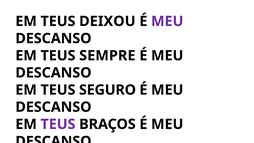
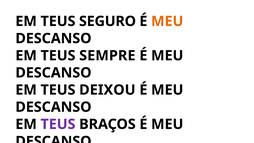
DEIXOU: DEIXOU -> SEGURO (107, 21)
MEU colour: purple -> orange (167, 21)
SEGURO: SEGURO -> DEIXOU (107, 90)
